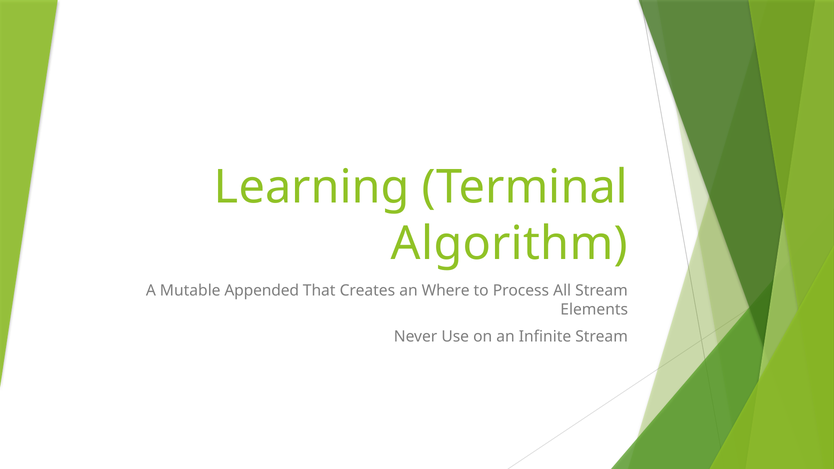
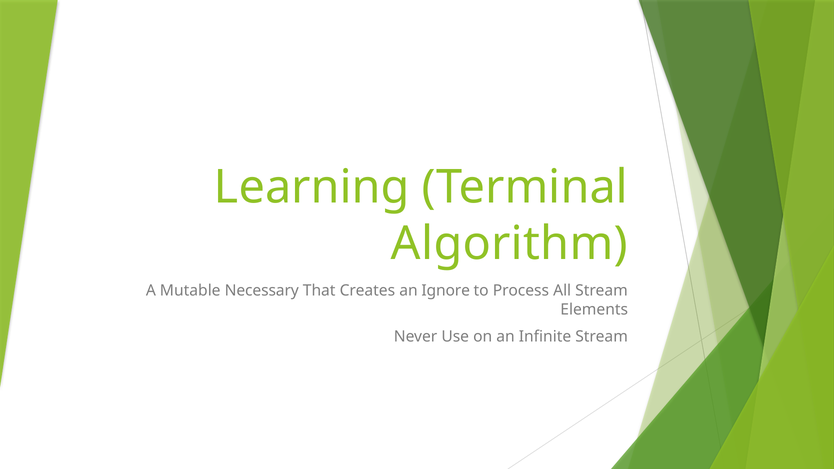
Appended: Appended -> Necessary (262, 291)
Where: Where -> Ignore (446, 291)
